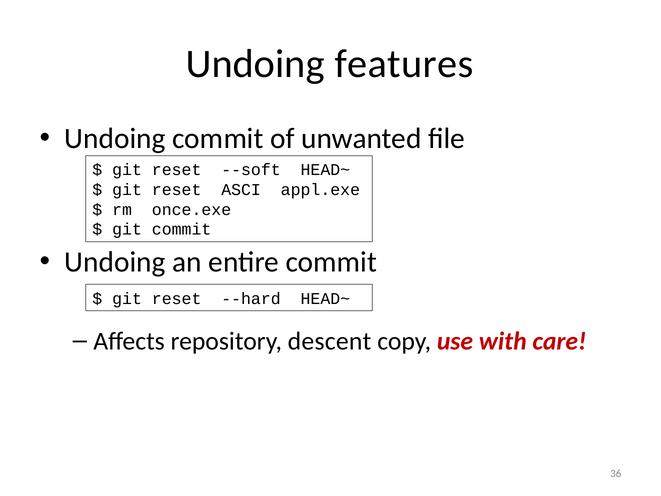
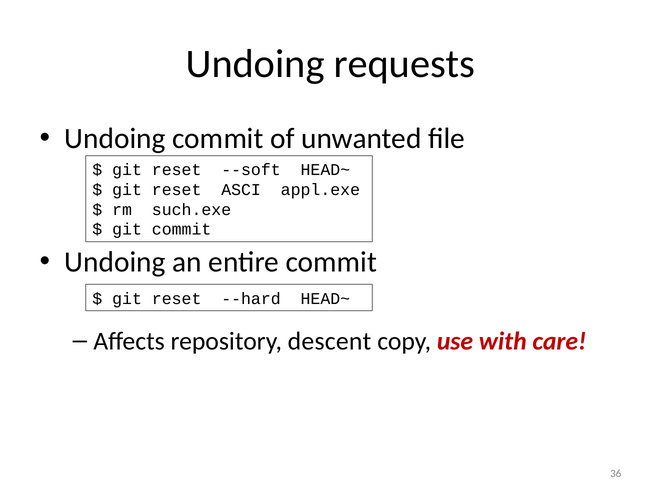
features: features -> requests (404, 64)
once.exe: once.exe -> such.exe (192, 210)
